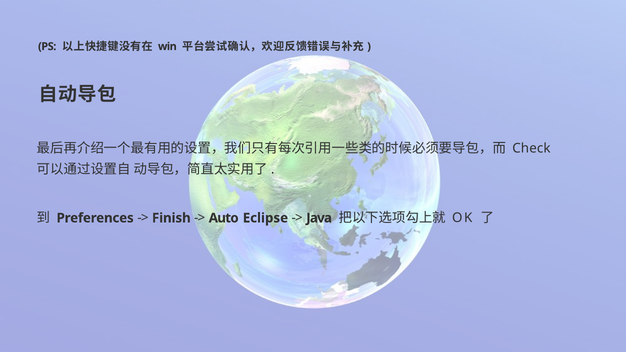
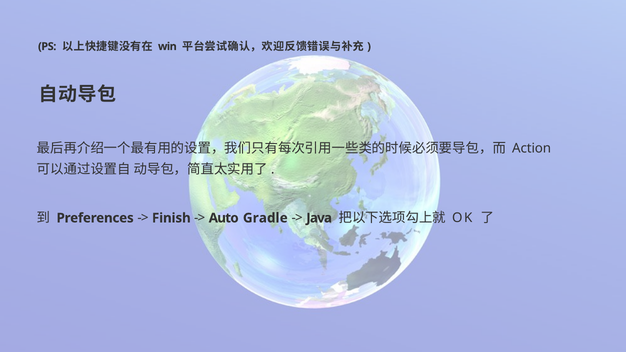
Check: Check -> Action (532, 148)
Eclipse: Eclipse -> Gradle (265, 218)
